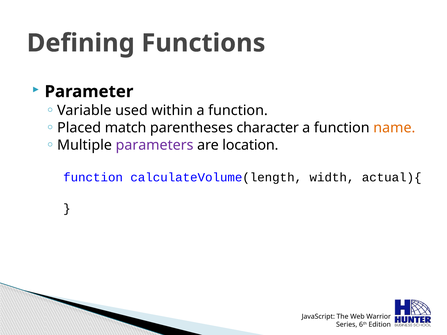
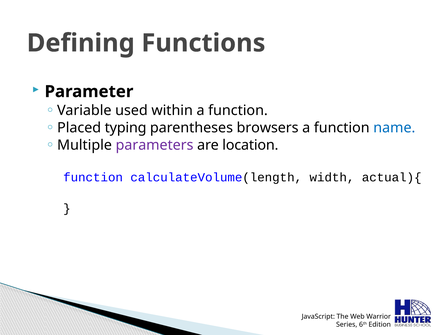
match: match -> typing (126, 128)
character: character -> browsers (268, 128)
name colour: orange -> blue (394, 128)
